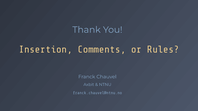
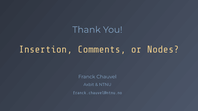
Rules: Rules -> Nodes (163, 50)
